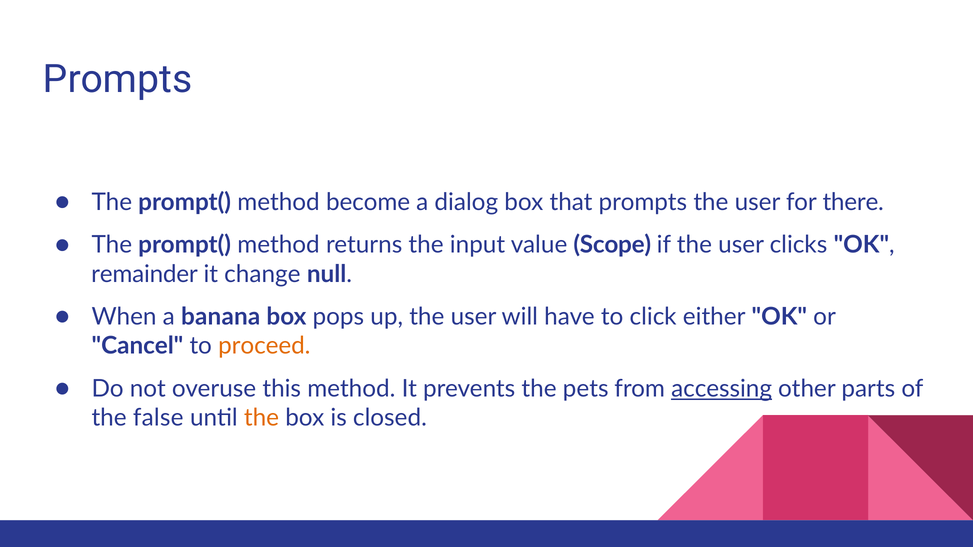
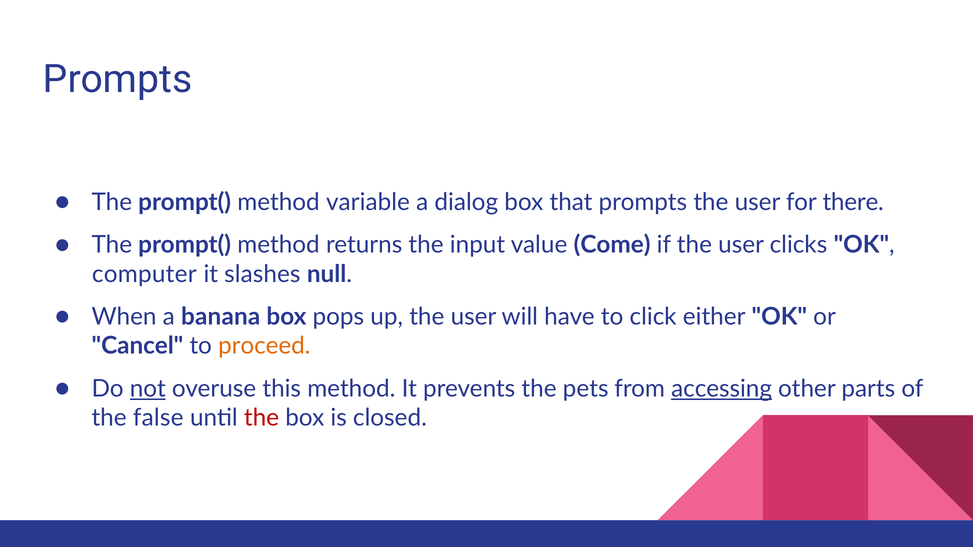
become: become -> variable (368, 202)
Scope: Scope -> Come (612, 245)
remainder: remainder -> computer (144, 274)
change: change -> slashes (262, 274)
not underline: none -> present (148, 389)
the colour: orange -> red (261, 418)
